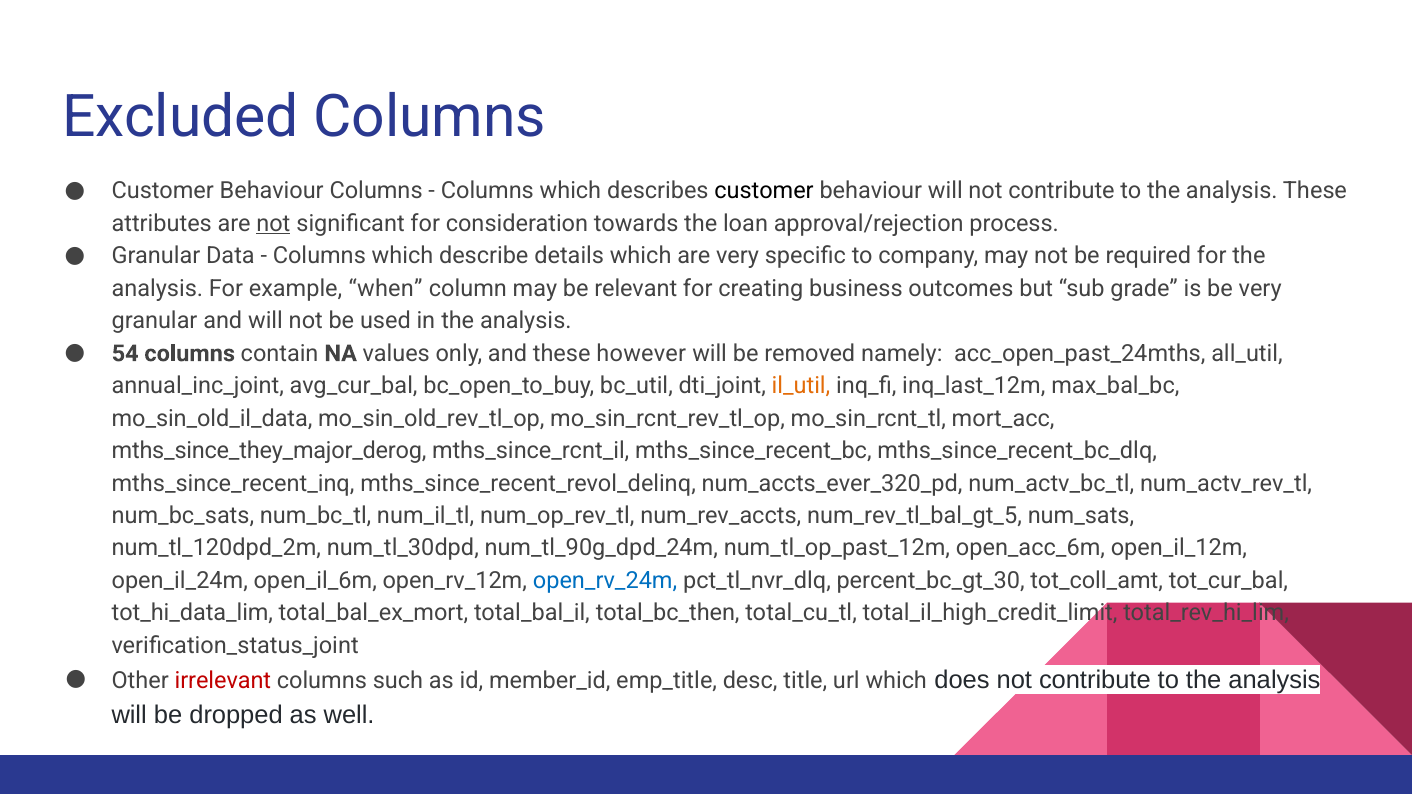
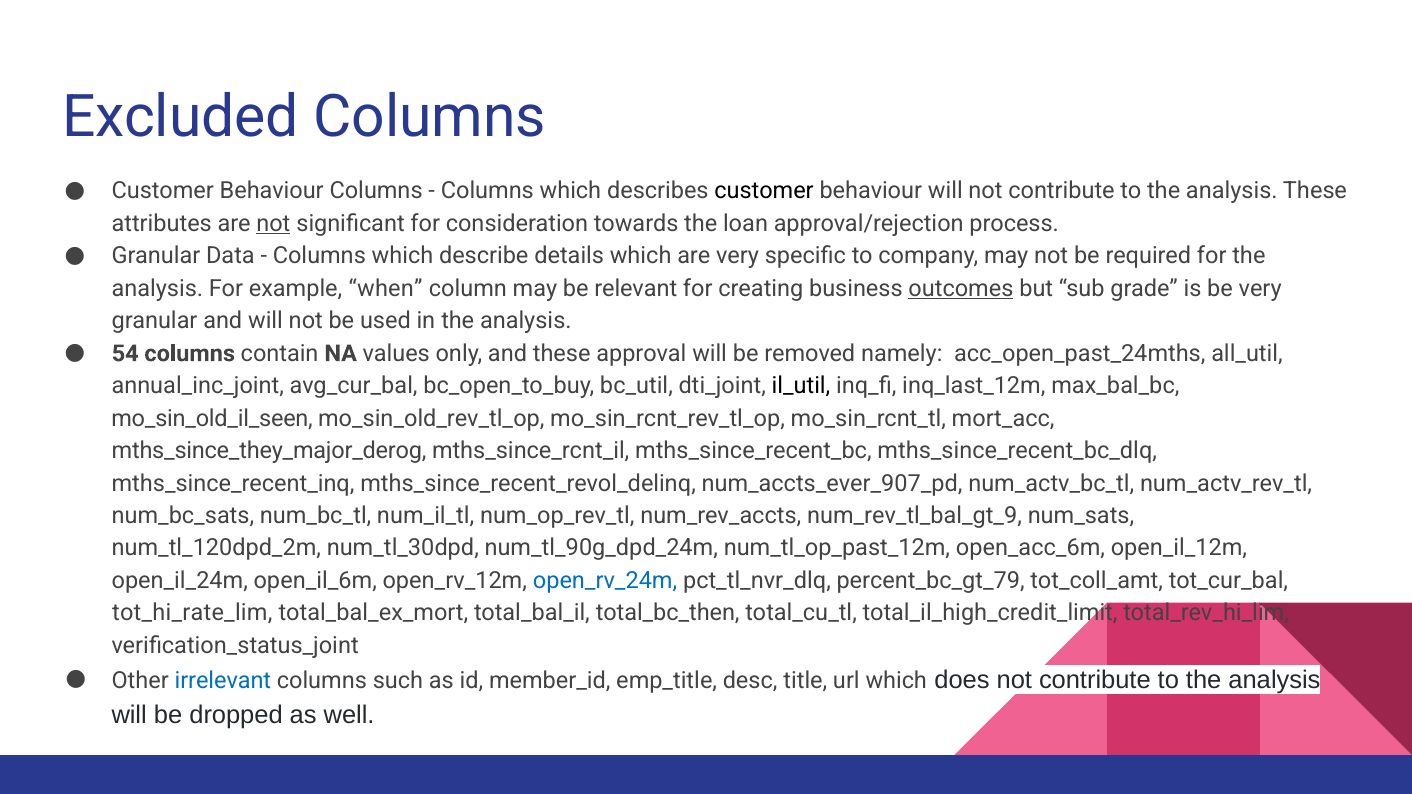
outcomes underline: none -> present (961, 289)
however: however -> approval (641, 354)
il_util colour: orange -> black (801, 386)
mo_sin_old_il_data: mo_sin_old_il_data -> mo_sin_old_il_seen (212, 419)
num_accts_ever_320_pd: num_accts_ever_320_pd -> num_accts_ever_907_pd (832, 483)
num_rev_tl_bal_gt_5: num_rev_tl_bal_gt_5 -> num_rev_tl_bal_gt_9 (915, 516)
percent_bc_gt_30: percent_bc_gt_30 -> percent_bc_gt_79 (931, 581)
tot_hi_data_lim: tot_hi_data_lim -> tot_hi_rate_lim (192, 613)
irrelevant colour: red -> blue (223, 681)
